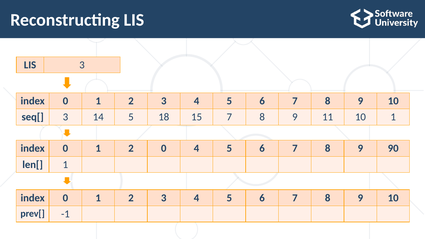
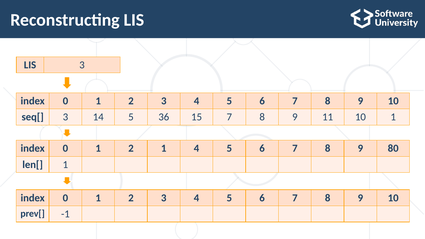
18: 18 -> 36 (164, 117)
2 0: 0 -> 1 (164, 148)
90: 90 -> 80 (393, 148)
